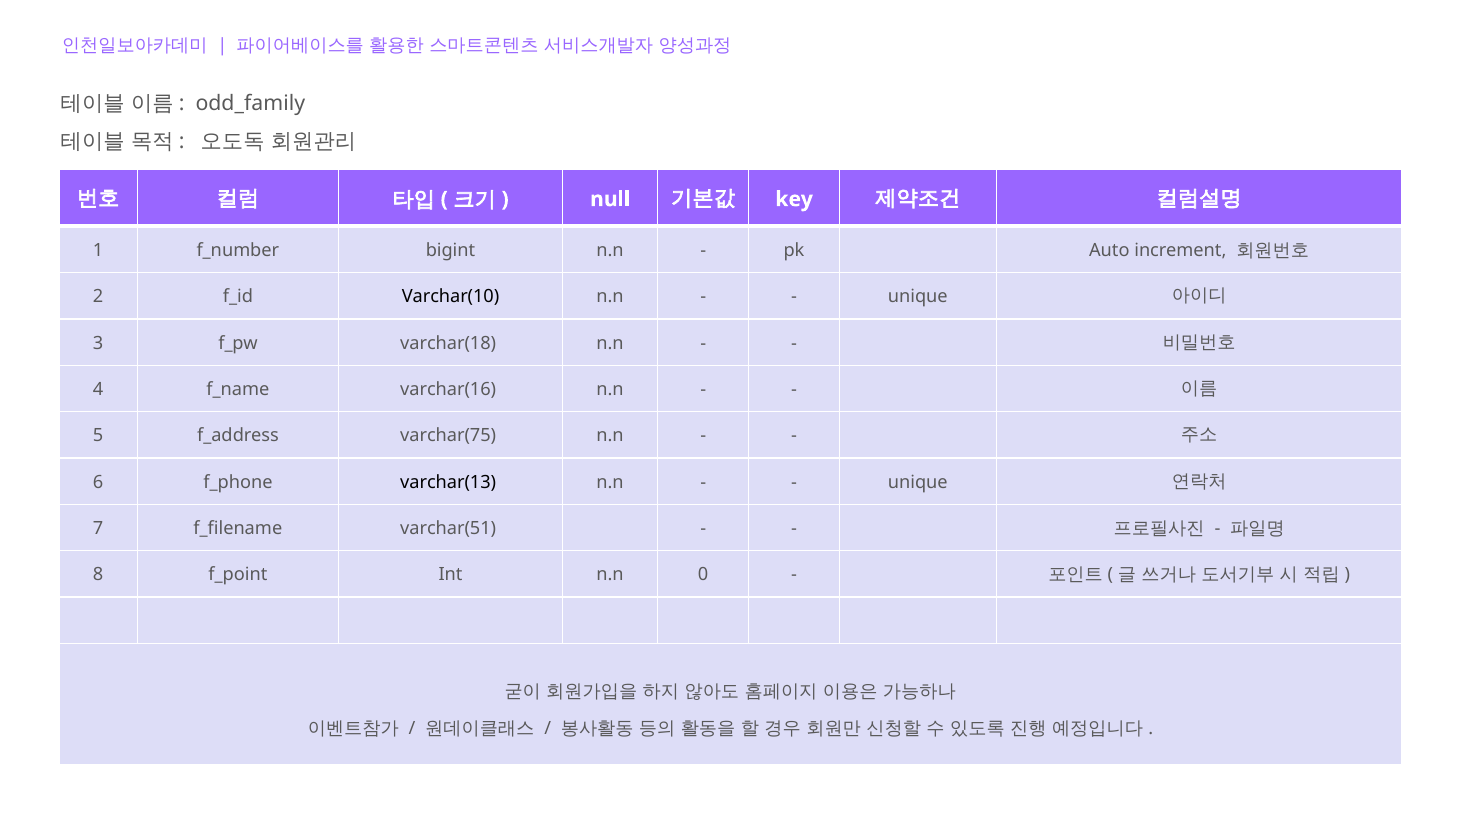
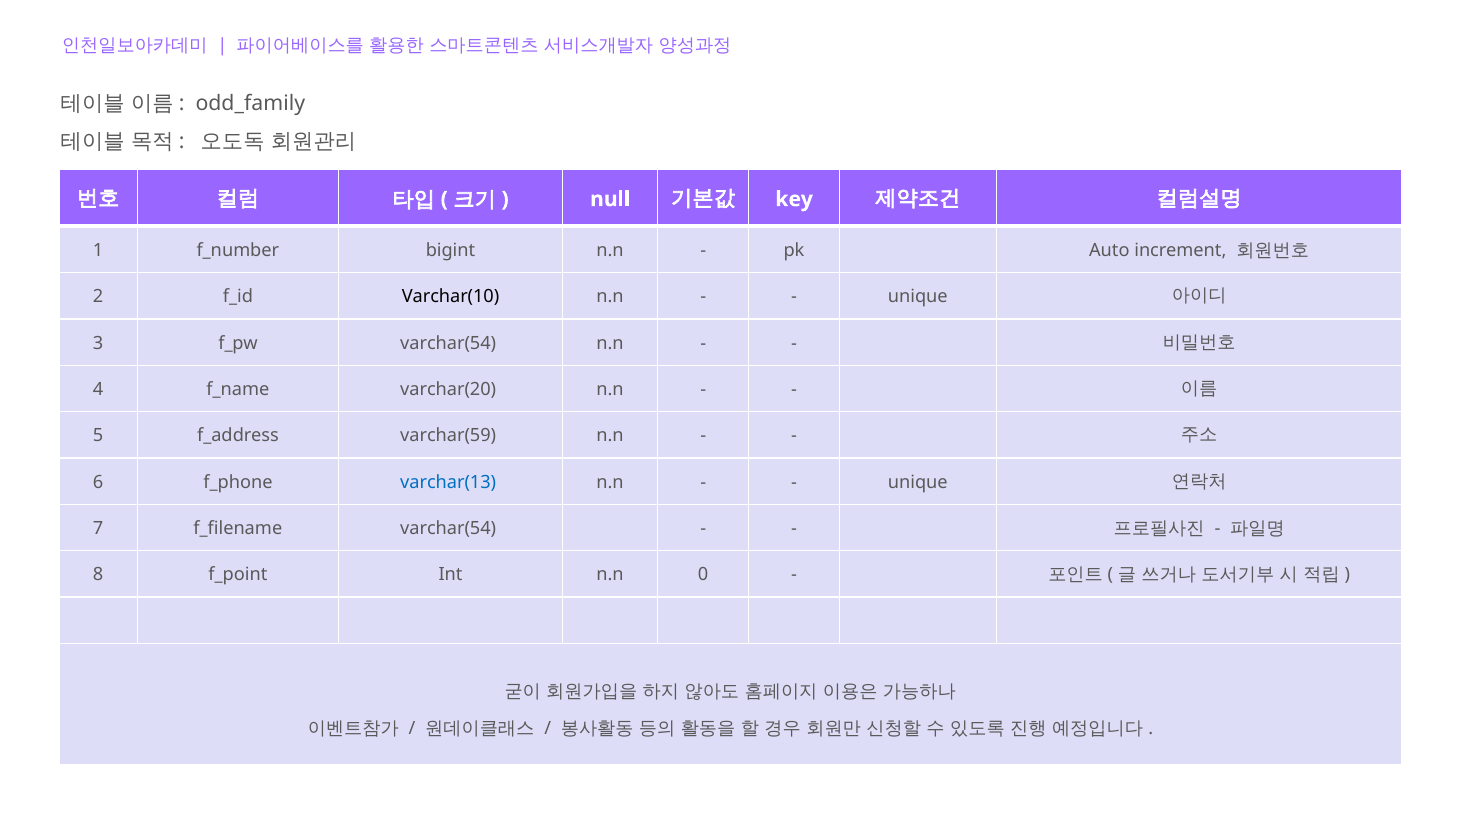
varchar(18: varchar(18 -> varchar(54 (448, 343)
varchar(16: varchar(16 -> varchar(20 (448, 390)
varchar(75: varchar(75 -> varchar(59 (448, 436)
varchar(13 colour: black -> blue (448, 482)
varchar(51: varchar(51 -> varchar(54 (448, 529)
